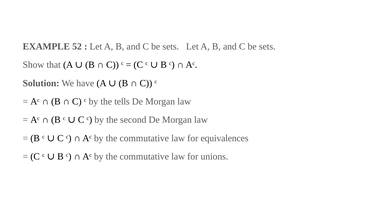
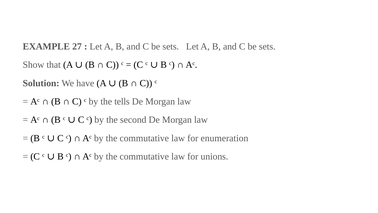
52: 52 -> 27 (77, 46)
equivalences: equivalences -> enumeration (224, 138)
